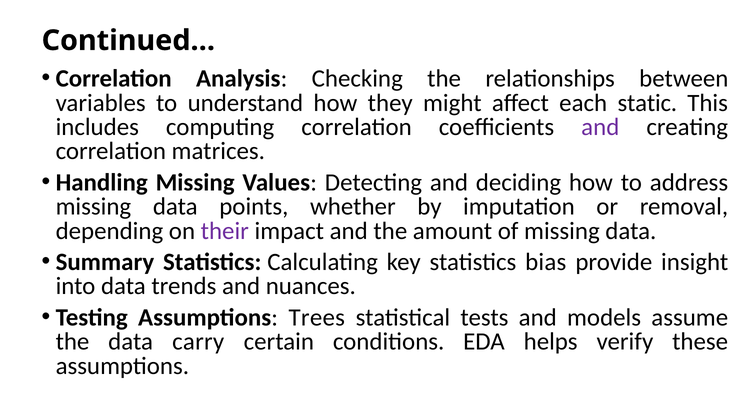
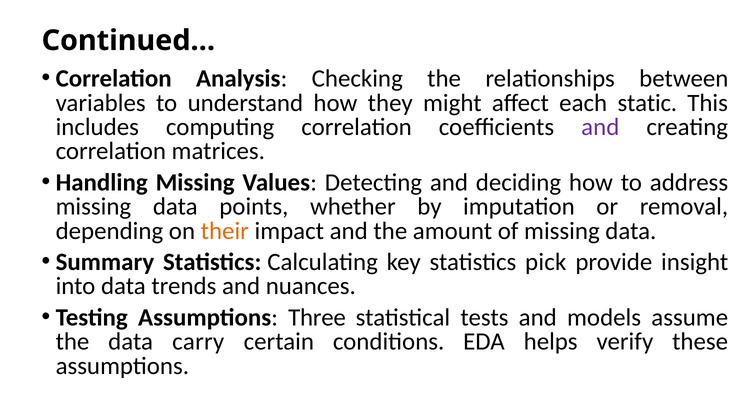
their colour: purple -> orange (225, 231)
bias: bias -> pick (546, 262)
Trees: Trees -> Three (317, 318)
